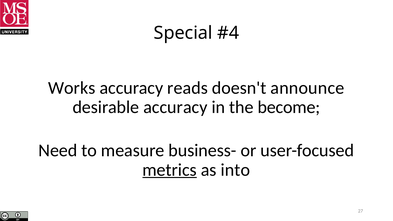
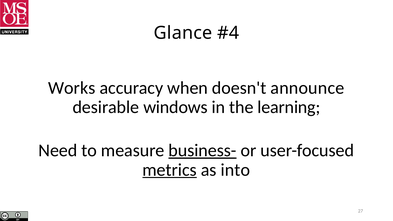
Special: Special -> Glance (183, 33)
reads: reads -> when (188, 88)
desirable accuracy: accuracy -> windows (175, 107)
become: become -> learning (289, 107)
business- underline: none -> present (202, 150)
